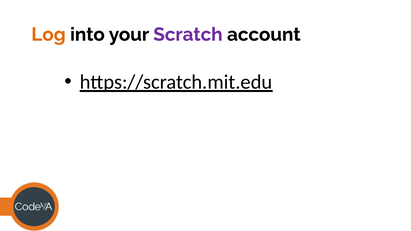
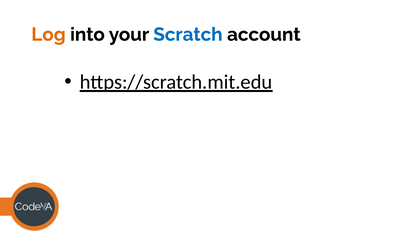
Scratch colour: purple -> blue (188, 35)
